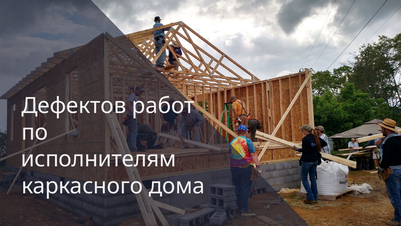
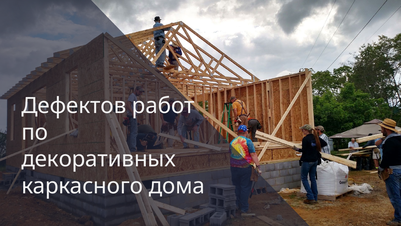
исполнителям: исполнителям -> декоративных (99, 159)
